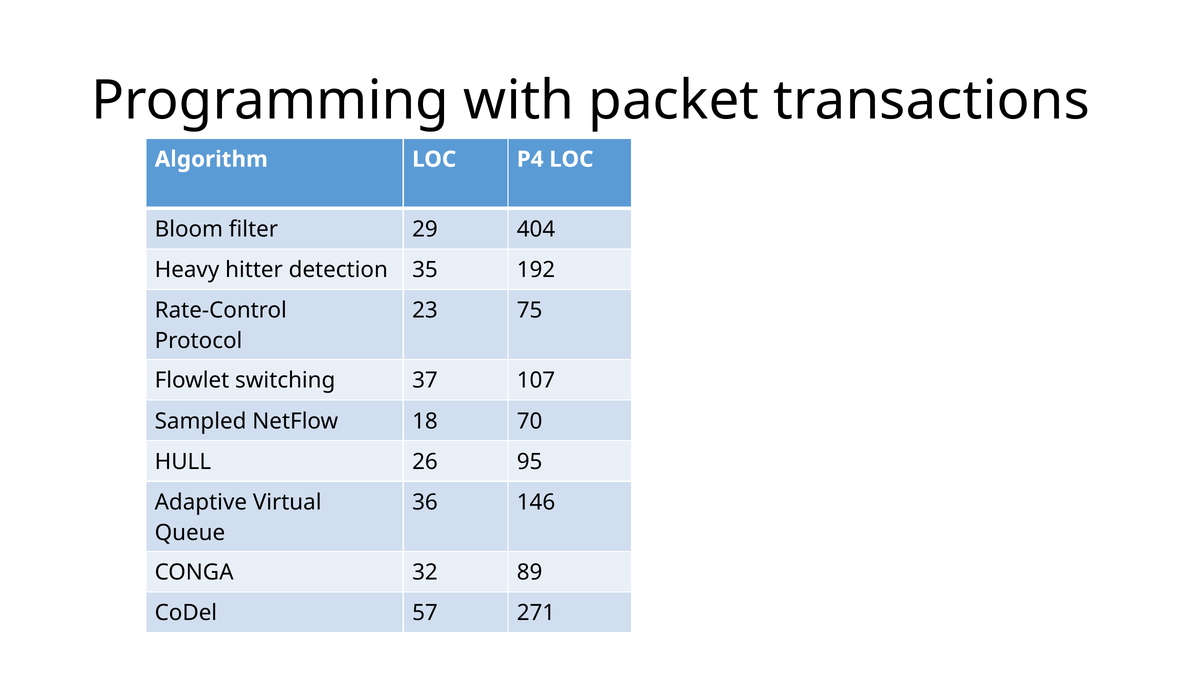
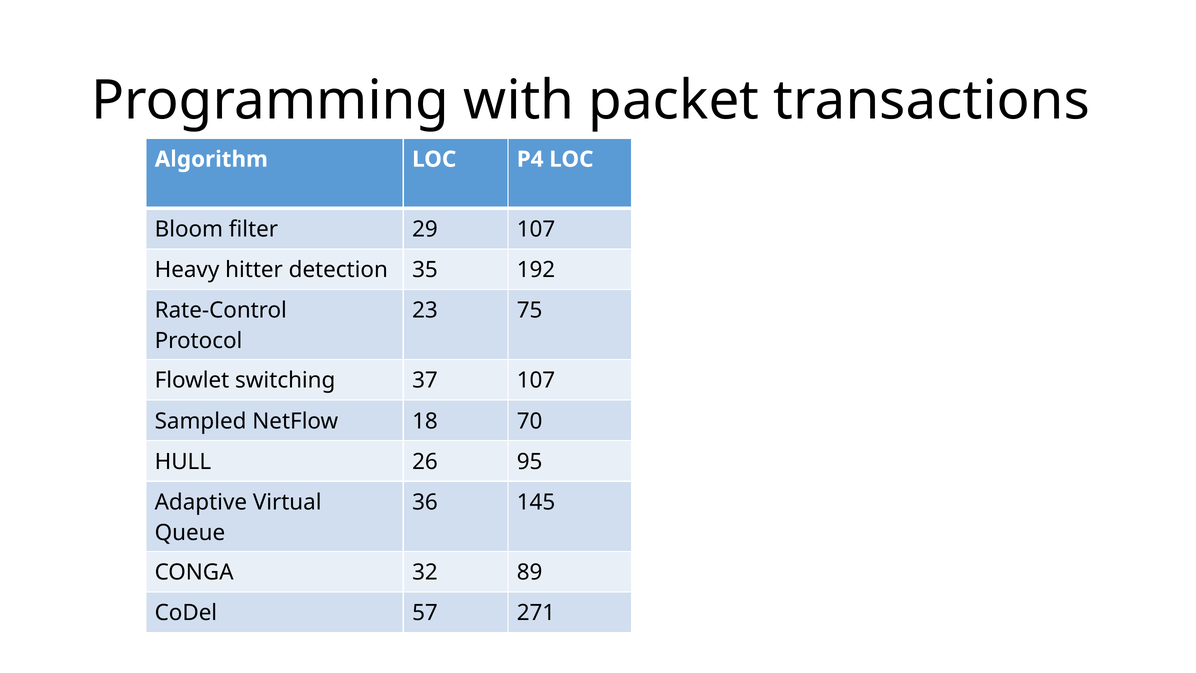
29 404: 404 -> 107 (536, 229)
146: 146 -> 145 (536, 502)
